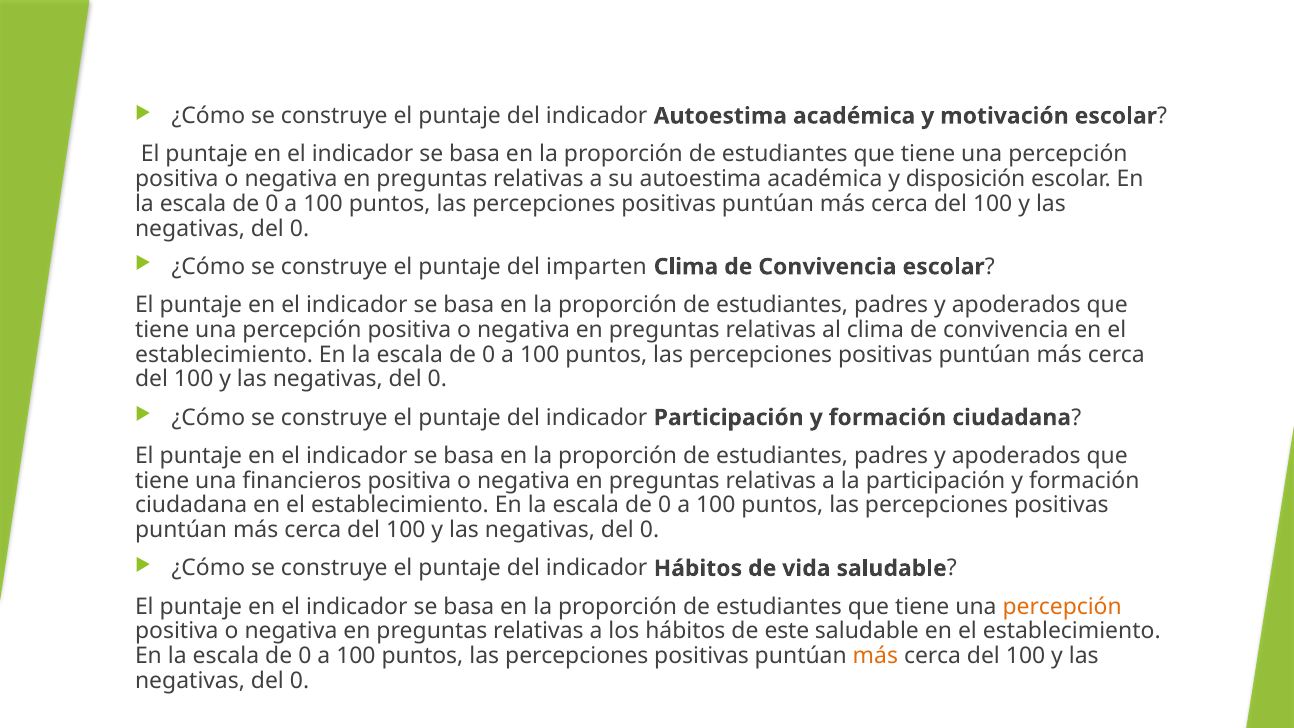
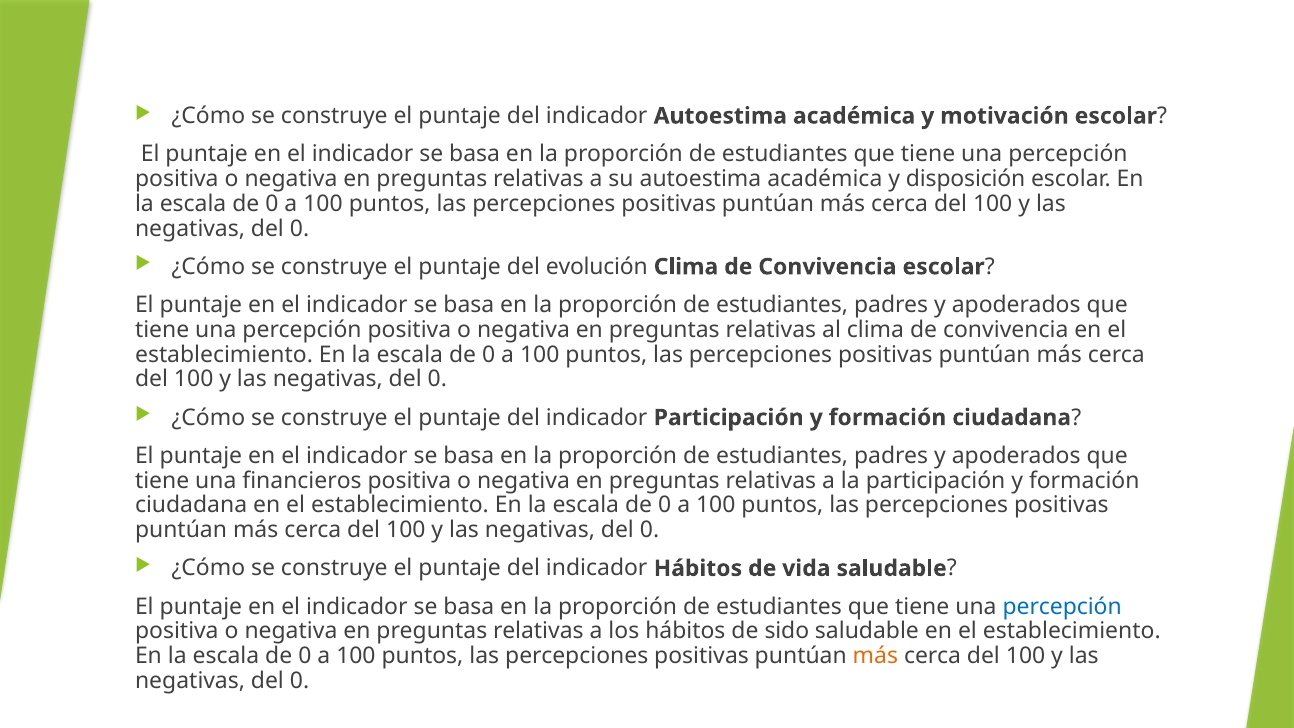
imparten: imparten -> evolución (597, 267)
percepción colour: orange -> blue (1062, 607)
este: este -> sido (787, 631)
